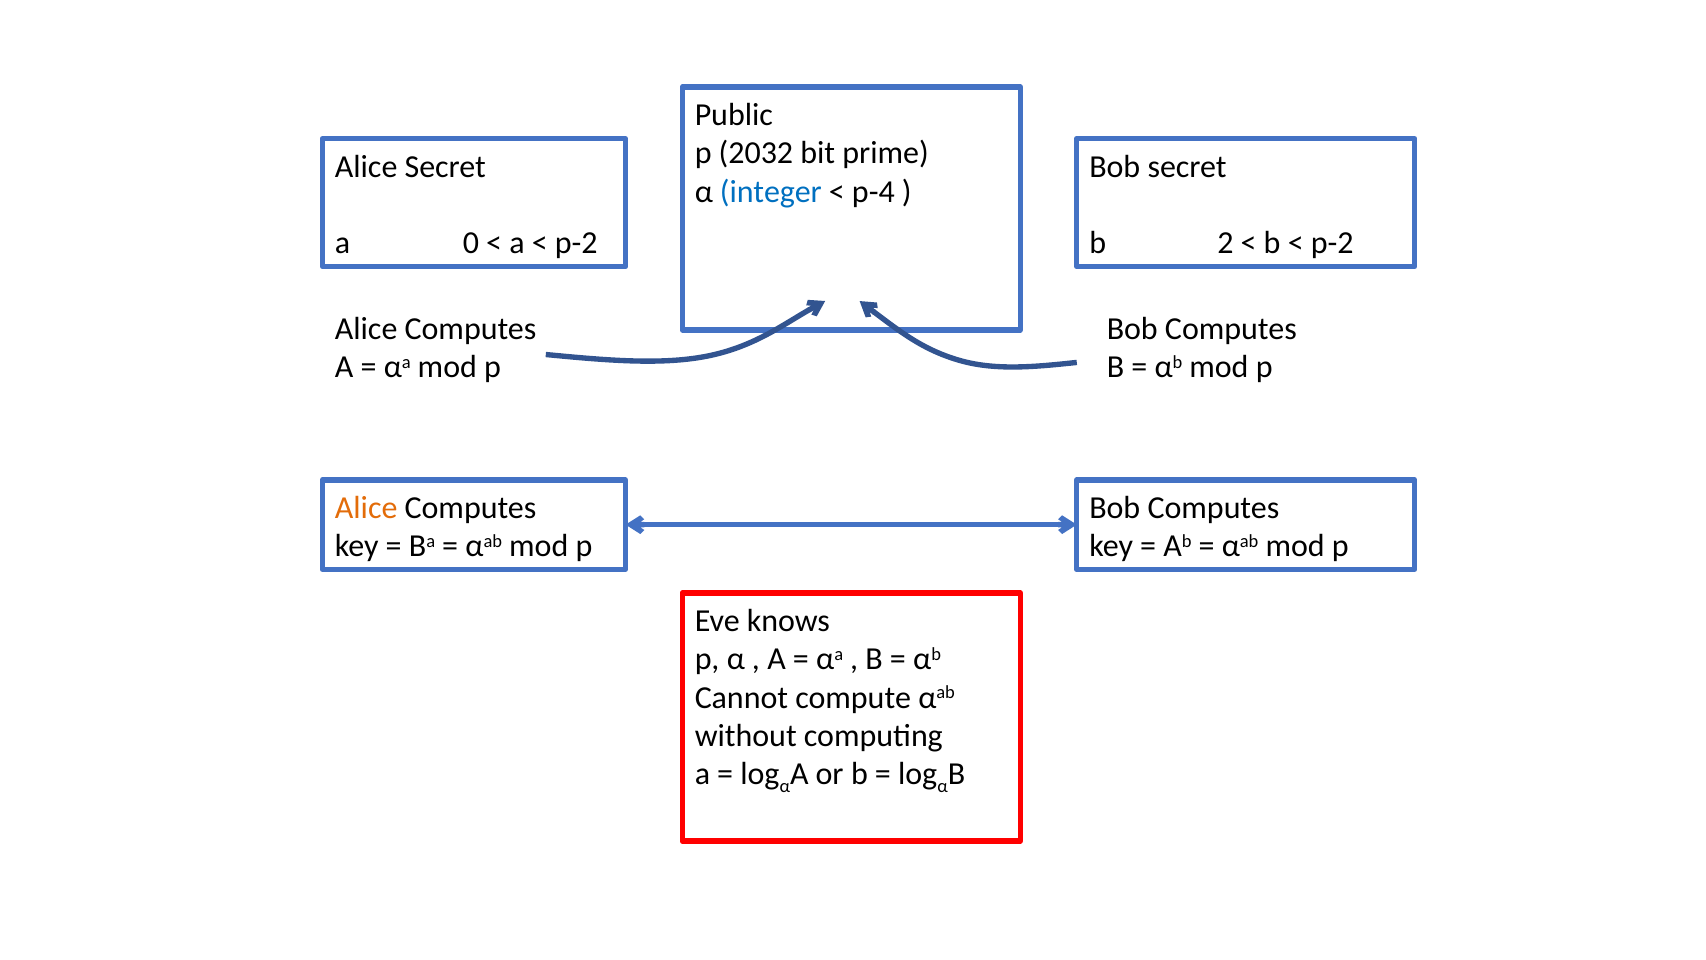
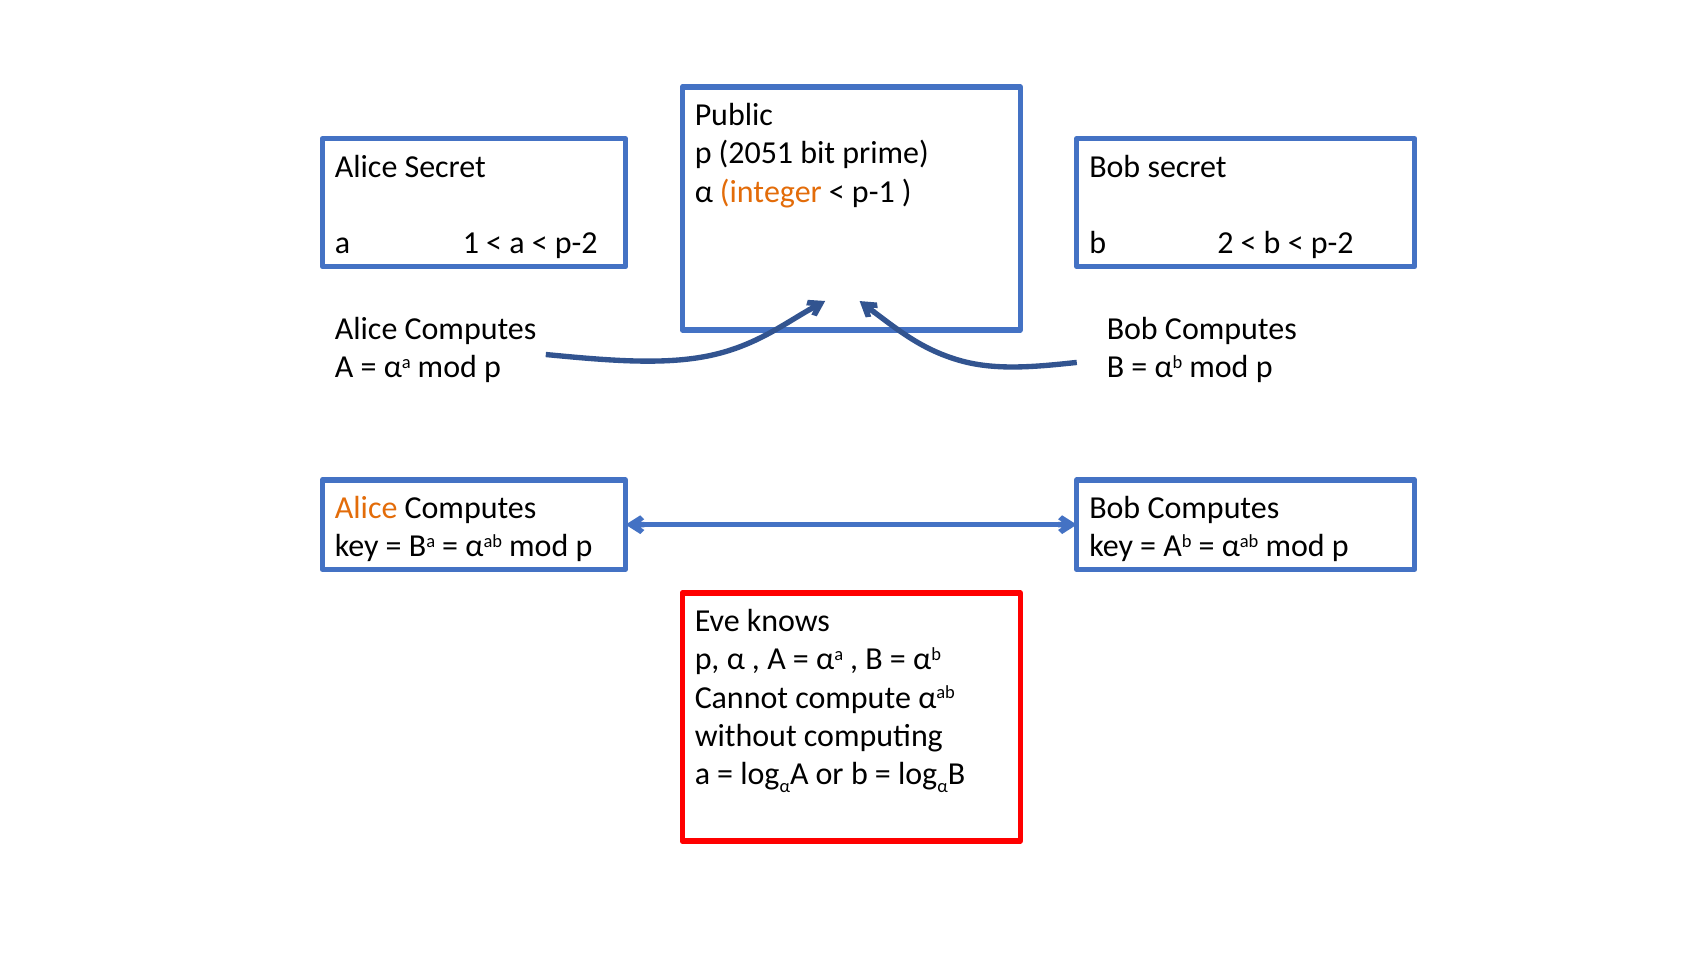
2032: 2032 -> 2051 (756, 153)
integer colour: blue -> orange (771, 191)
p-4: p-4 -> p-1 (873, 191)
0: 0 -> 1 (471, 243)
